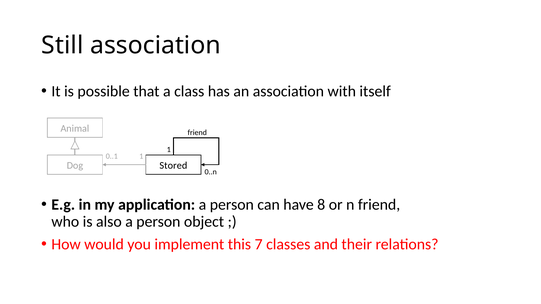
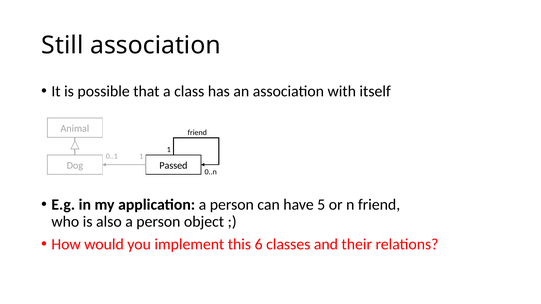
Stored: Stored -> Passed (173, 166)
8: 8 -> 5 (321, 205)
7: 7 -> 6 (259, 245)
